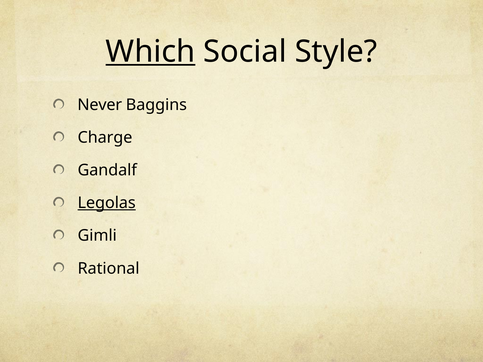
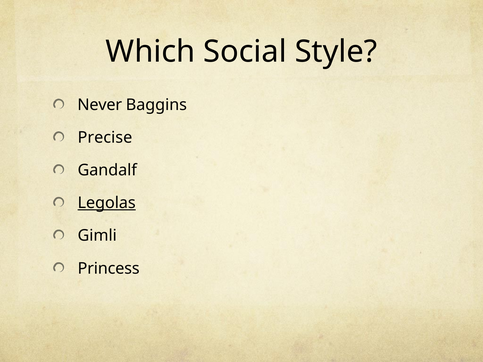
Which underline: present -> none (150, 52)
Charge: Charge -> Precise (105, 138)
Rational: Rational -> Princess (109, 269)
